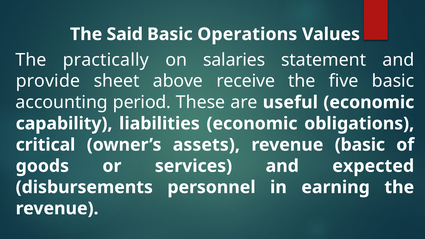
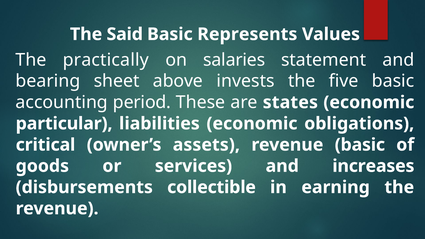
Operations: Operations -> Represents (247, 34)
provide: provide -> bearing (48, 81)
receive: receive -> invests (246, 81)
useful: useful -> states (290, 102)
capability: capability -> particular (64, 124)
expected: expected -> increases (373, 166)
personnel: personnel -> collectible (212, 187)
